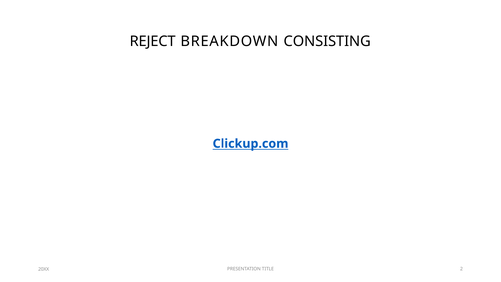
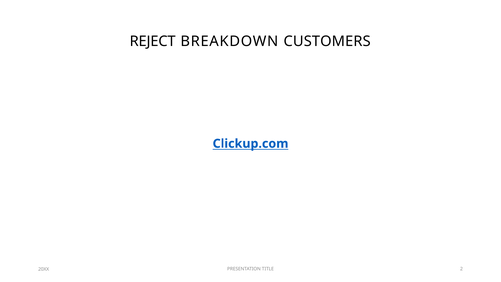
CONSISTING: CONSISTING -> CUSTOMERS (327, 41)
